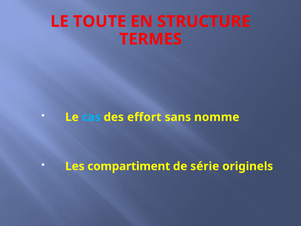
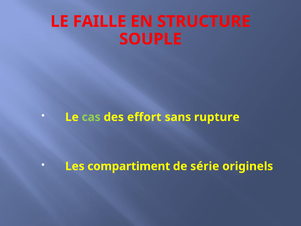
TOUTE: TOUTE -> FAILLE (100, 21)
TERMES: TERMES -> SOUPLE (150, 39)
cas colour: light blue -> light green (91, 117)
nomme: nomme -> rupture (217, 117)
